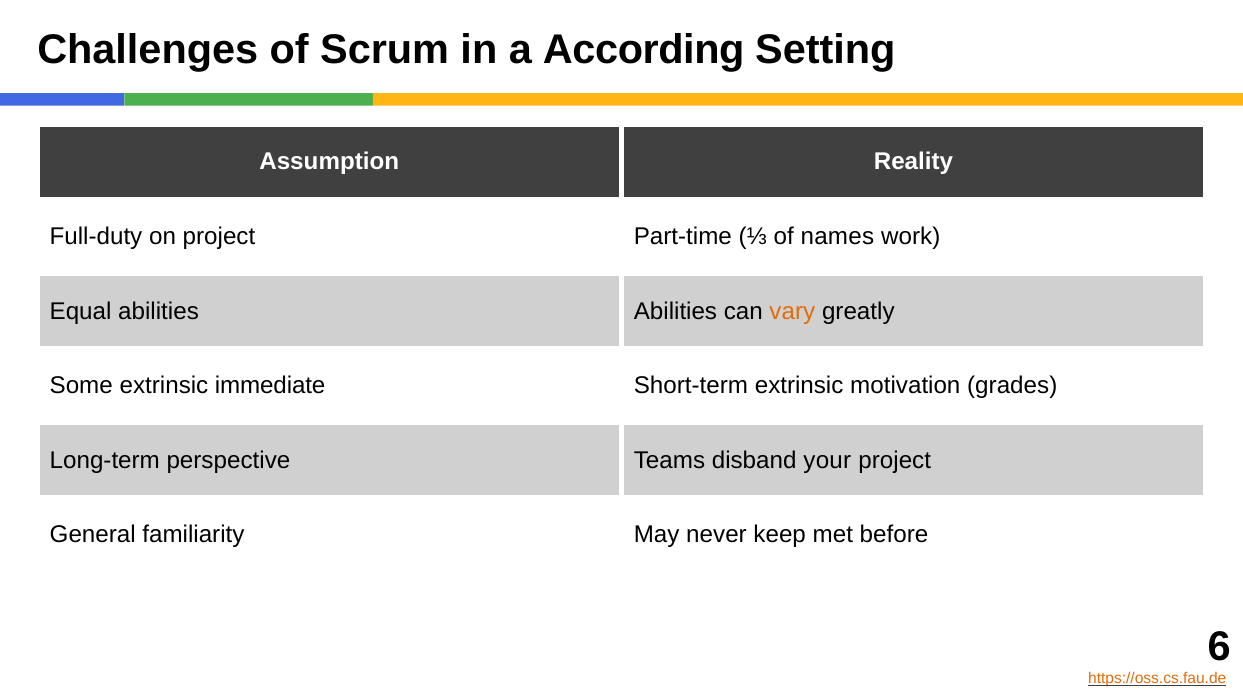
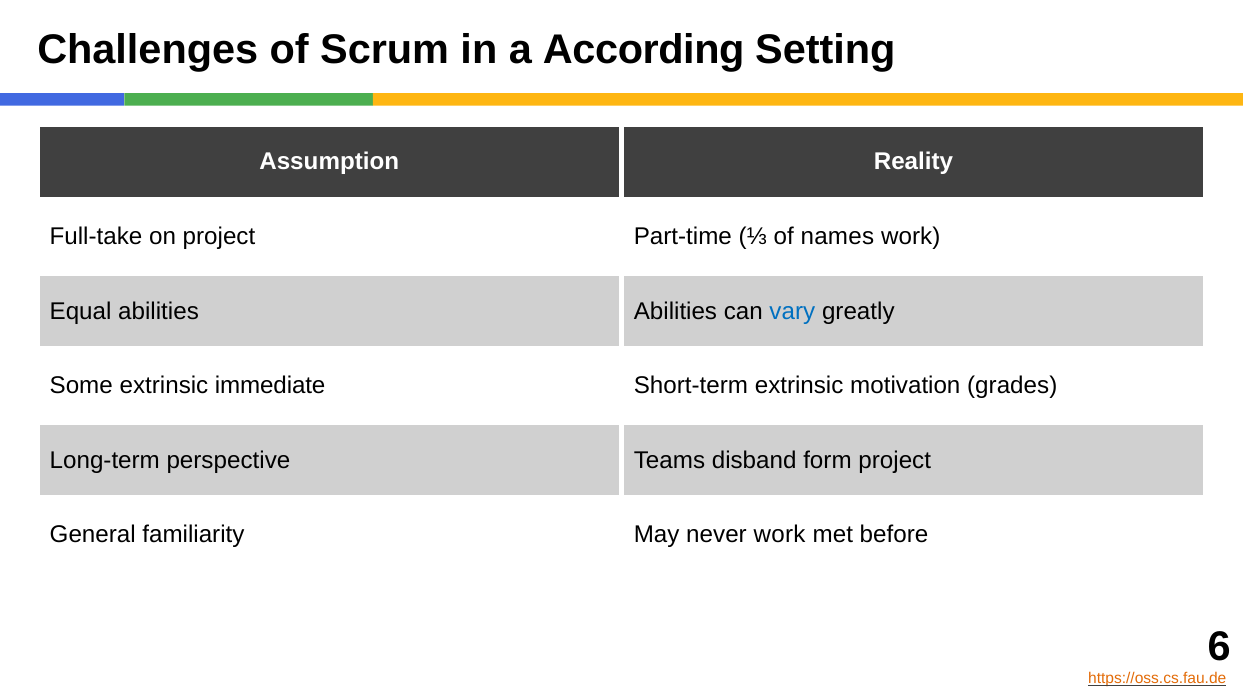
Full-duty: Full-duty -> Full-take (96, 237)
vary colour: orange -> blue (792, 311)
your: your -> form (827, 460)
never keep: keep -> work (780, 535)
